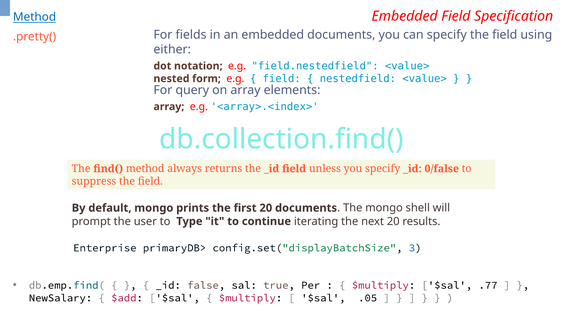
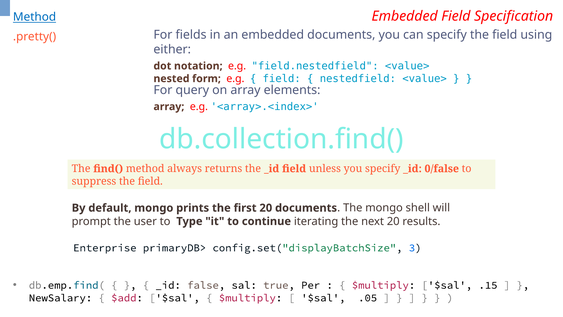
.77: .77 -> .15 (488, 285)
